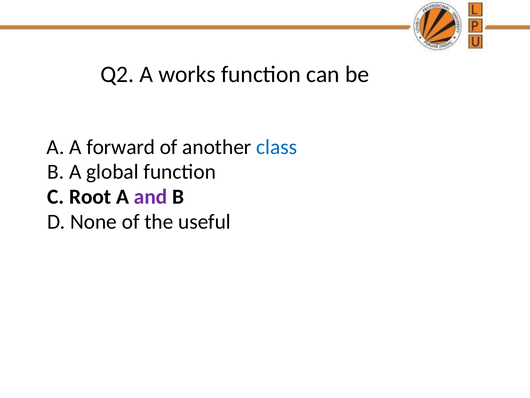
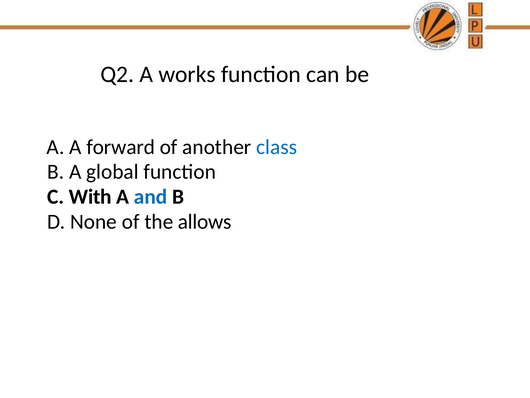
Root: Root -> With (90, 196)
and colour: purple -> blue (151, 196)
useful: useful -> allows (205, 221)
